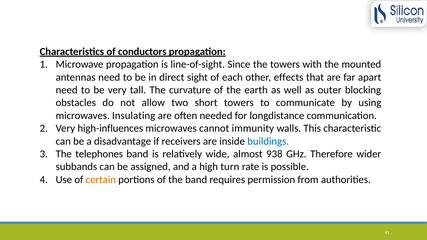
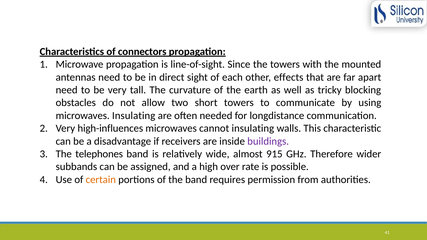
conductors: conductors -> connectors (142, 52)
outer: outer -> tricky (330, 90)
cannot immunity: immunity -> insulating (253, 128)
buildings colour: blue -> purple (268, 141)
938: 938 -> 915 (274, 154)
turn: turn -> over (230, 167)
